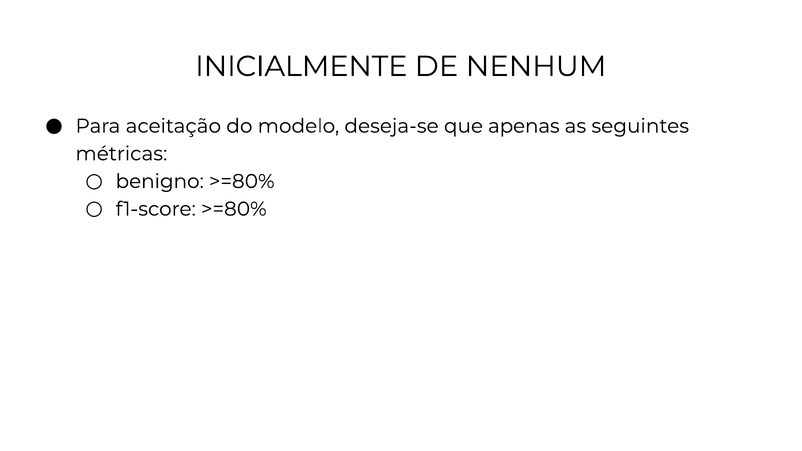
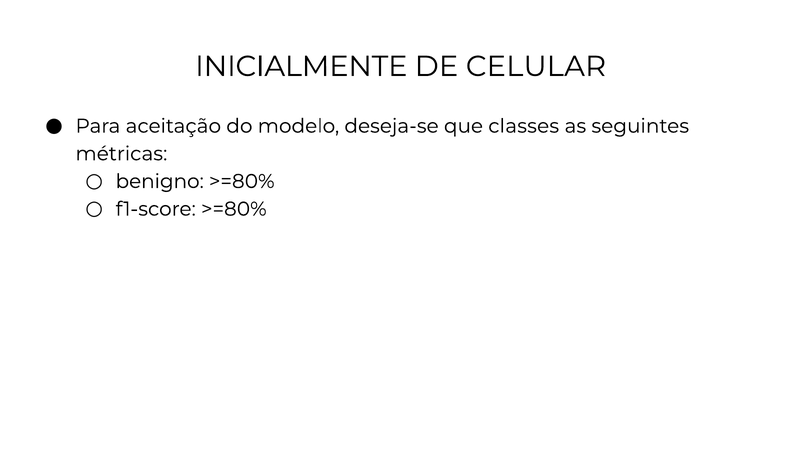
NENHUM: NENHUM -> CELULAR (536, 66)
apenas: apenas -> classes (524, 126)
